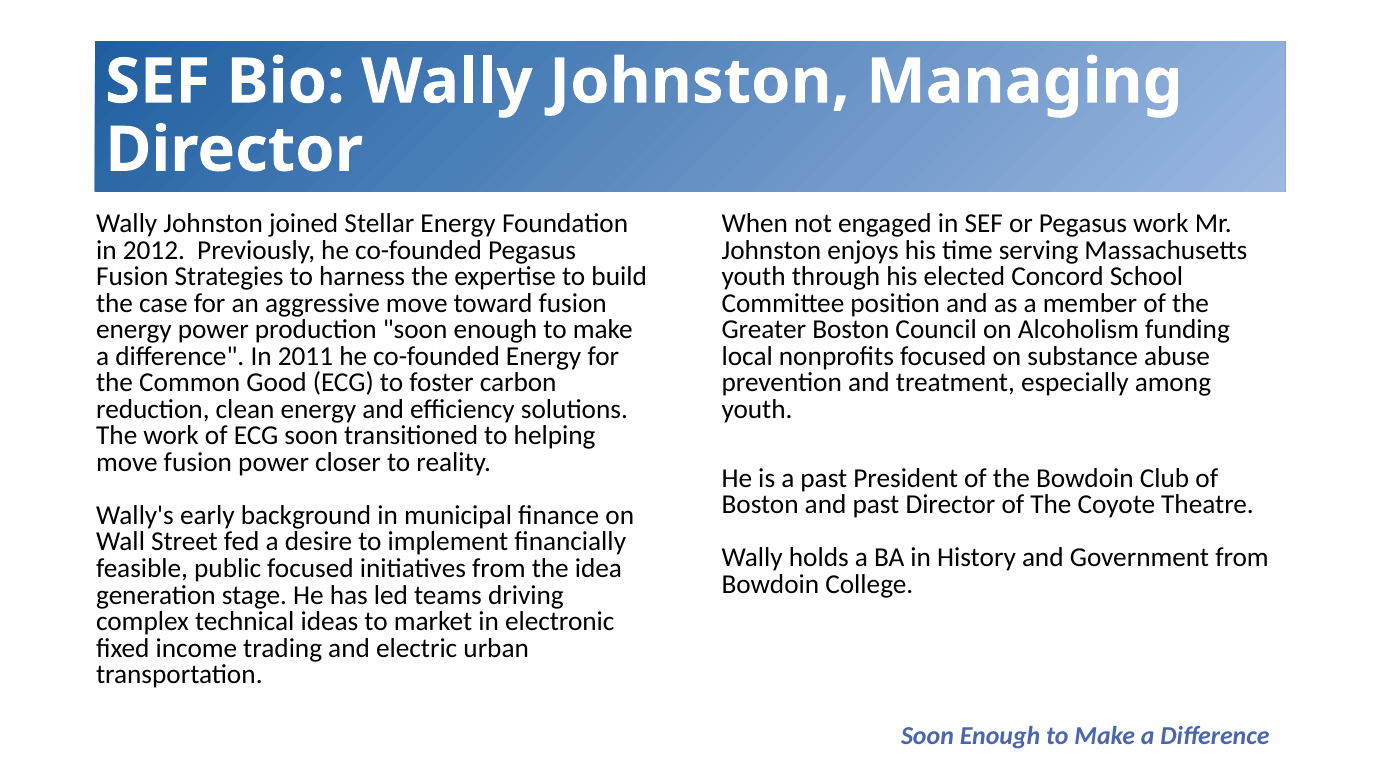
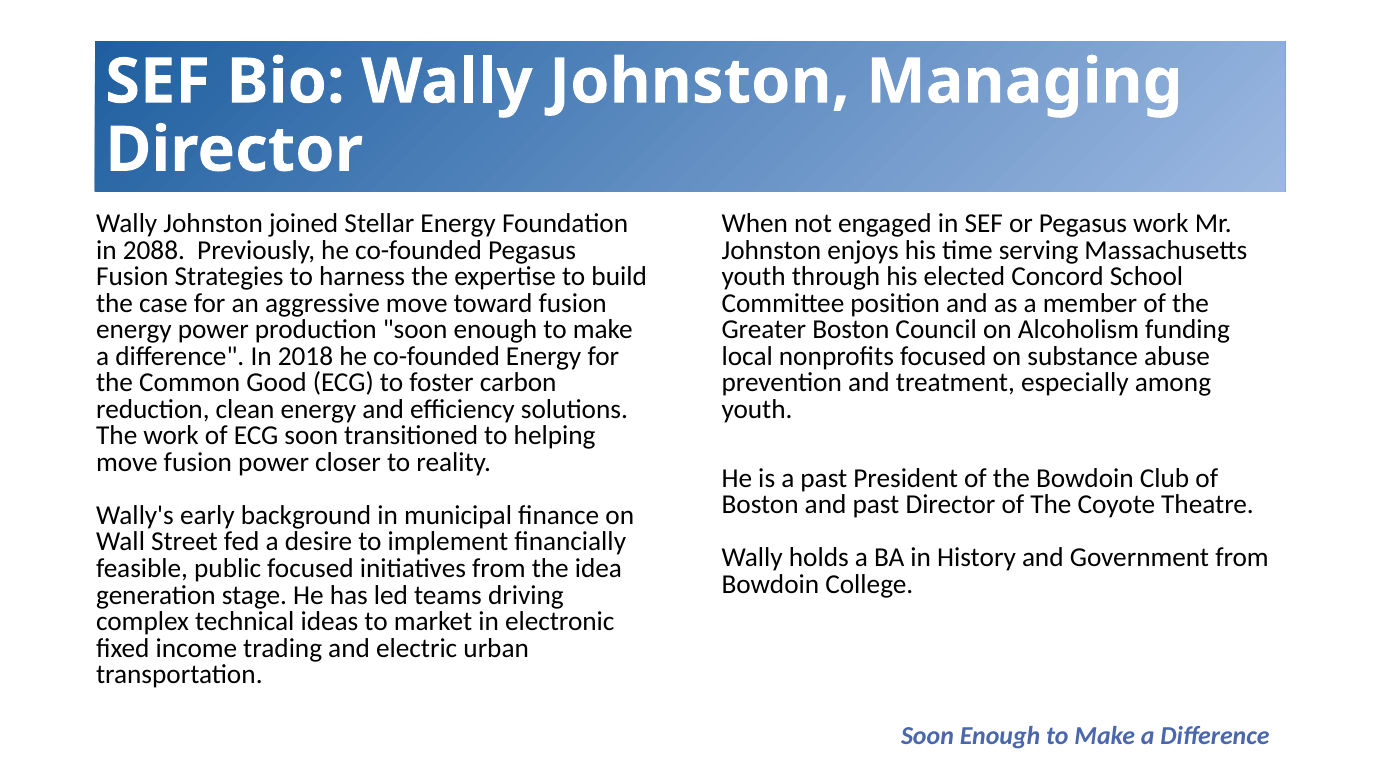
2012: 2012 -> 2088 (154, 250)
2011: 2011 -> 2018 (305, 356)
